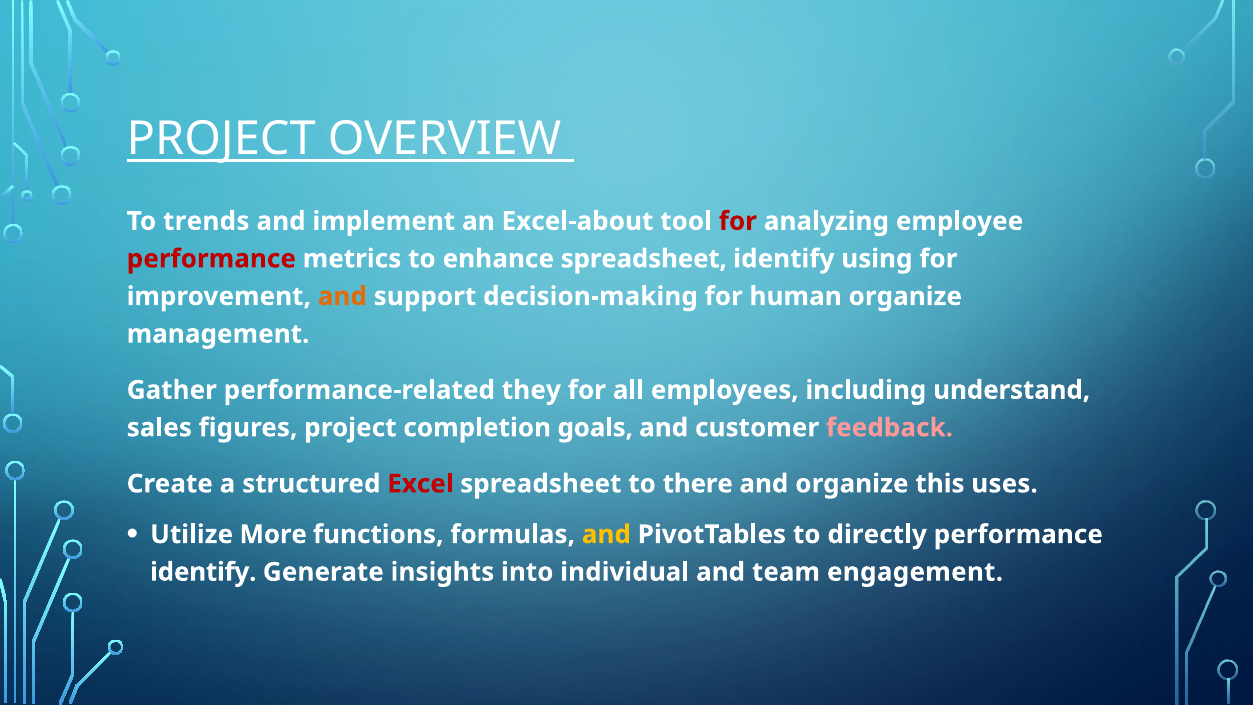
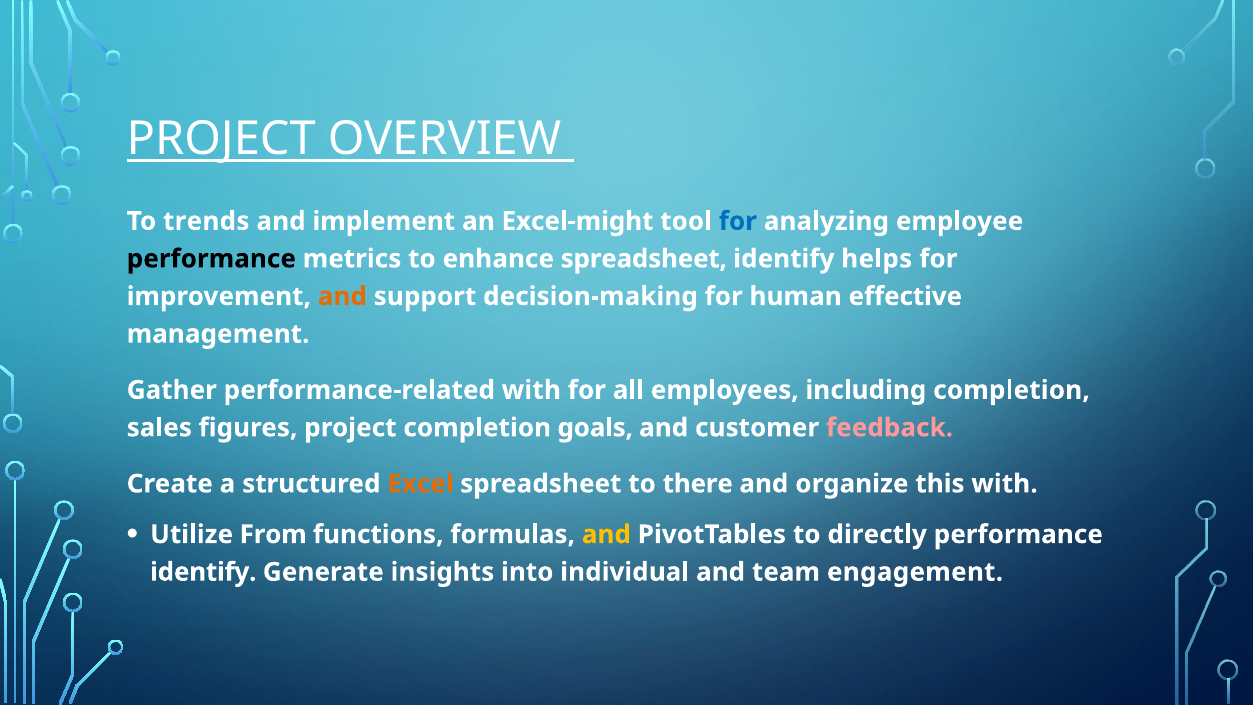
Excel-about: Excel-about -> Excel-might (577, 221)
for colour: red -> blue (738, 221)
performance colour: red -> black (211, 259)
using: using -> helps (877, 259)
human organize: organize -> effective (905, 296)
performance-related they: they -> with (531, 390)
including understand: understand -> completion (1011, 390)
Excel colour: red -> orange (420, 484)
this uses: uses -> with (1005, 484)
More: More -> From (273, 534)
